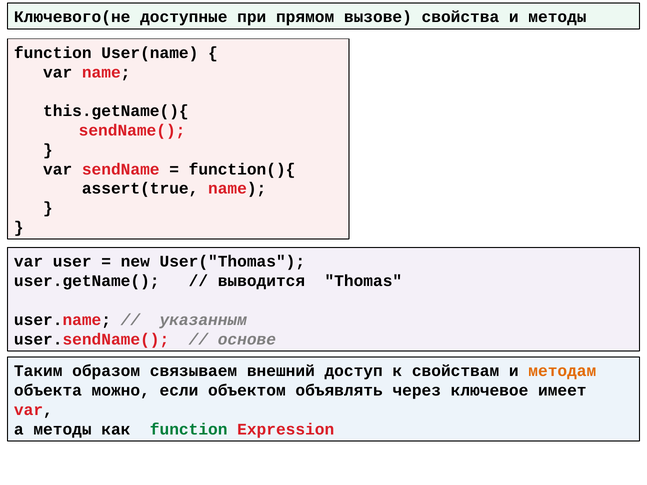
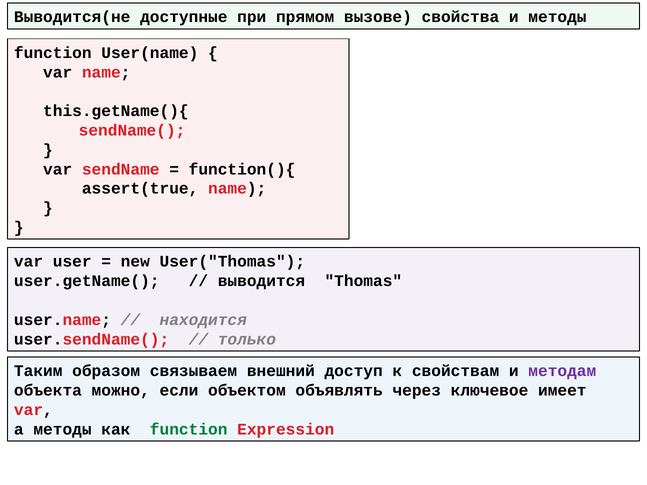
Ключевого(не: Ключевого(не -> Выводится(не (72, 17)
указанным: указанным -> находится (203, 320)
основе: основе -> только (247, 339)
методам colour: orange -> purple (562, 371)
